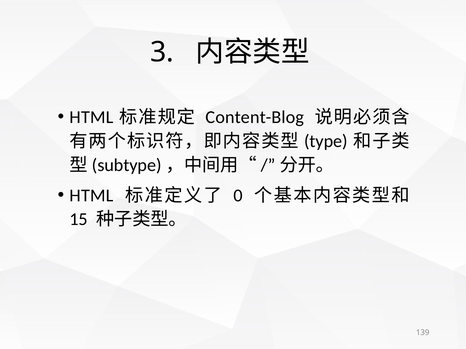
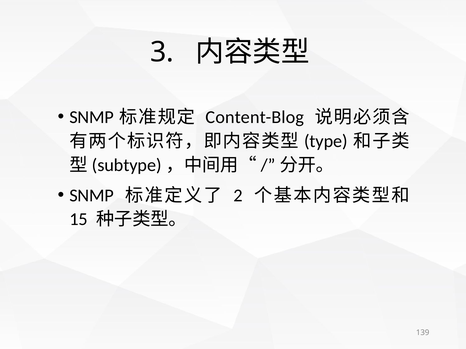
HTML: HTML -> SNMP (92, 117)
HTML: HTML -> SNMP (92, 196)
0: 0 -> 2 (238, 196)
